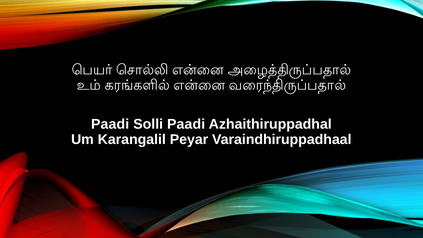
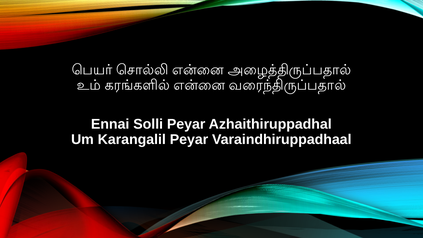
Paadi: Paadi -> Ennai (110, 124)
Solli Paadi: Paadi -> Peyar (186, 124)
